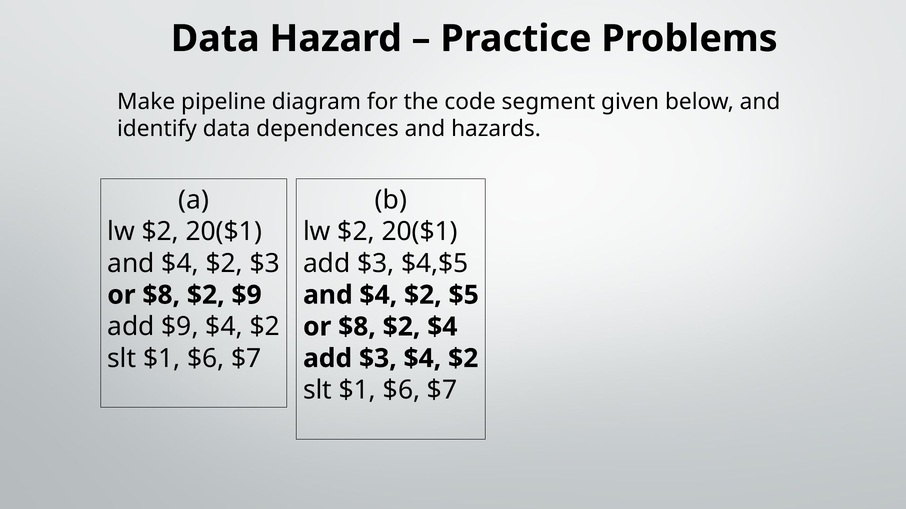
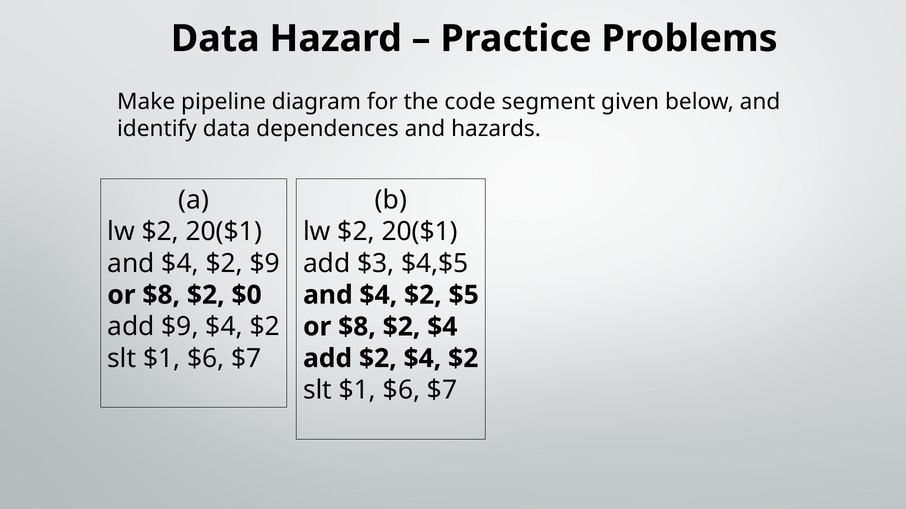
$2 $3: $3 -> $9 (265, 264)
$2 $9: $9 -> $0 (247, 295)
$3: $3 -> $2 (378, 359)
